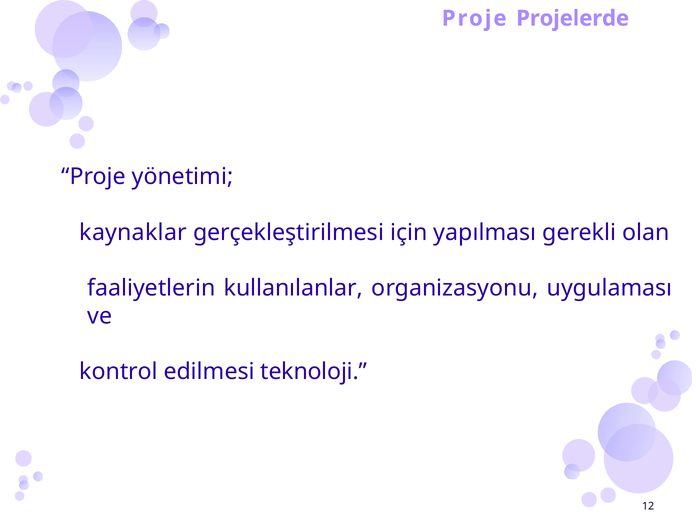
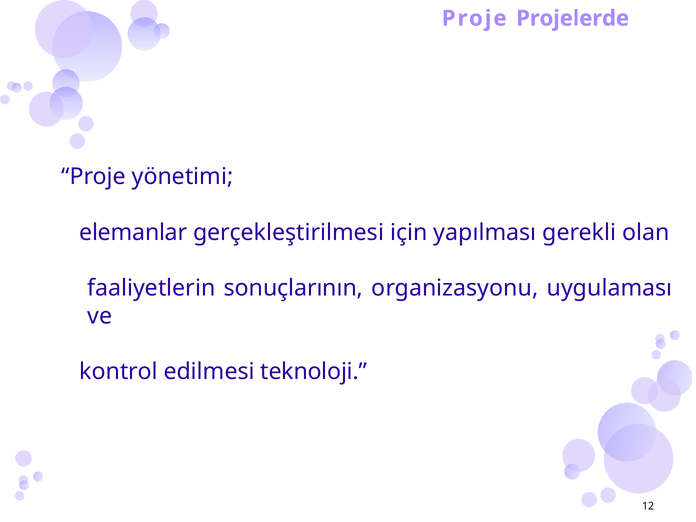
kaynaklar: kaynaklar -> elemanlar (133, 232)
kullanılanlar: kullanılanlar -> sonuçlarının (293, 288)
